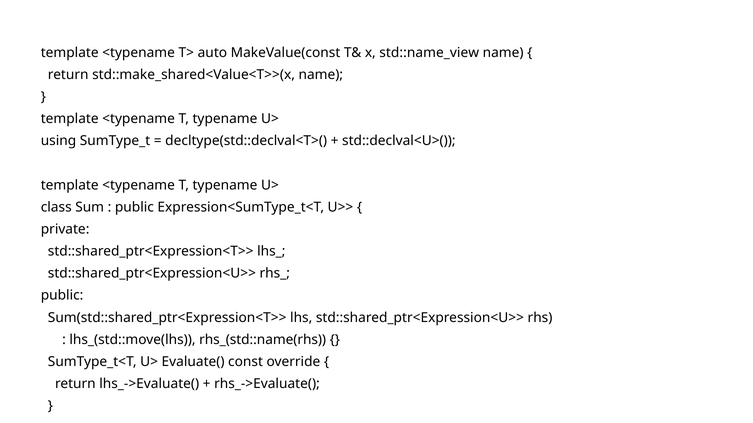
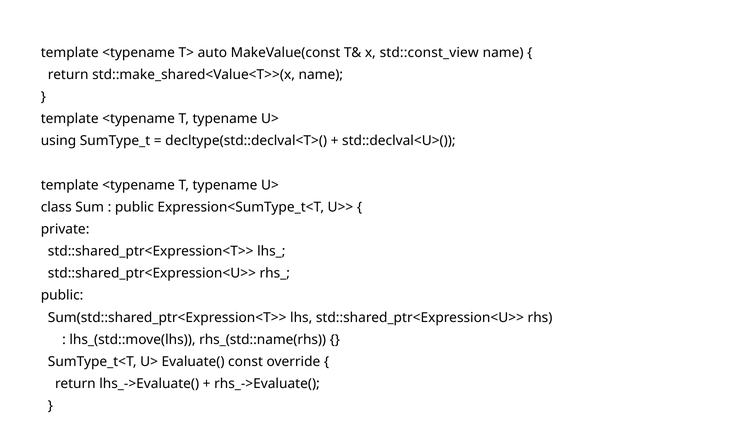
std::name_view: std::name_view -> std::const_view (429, 53)
